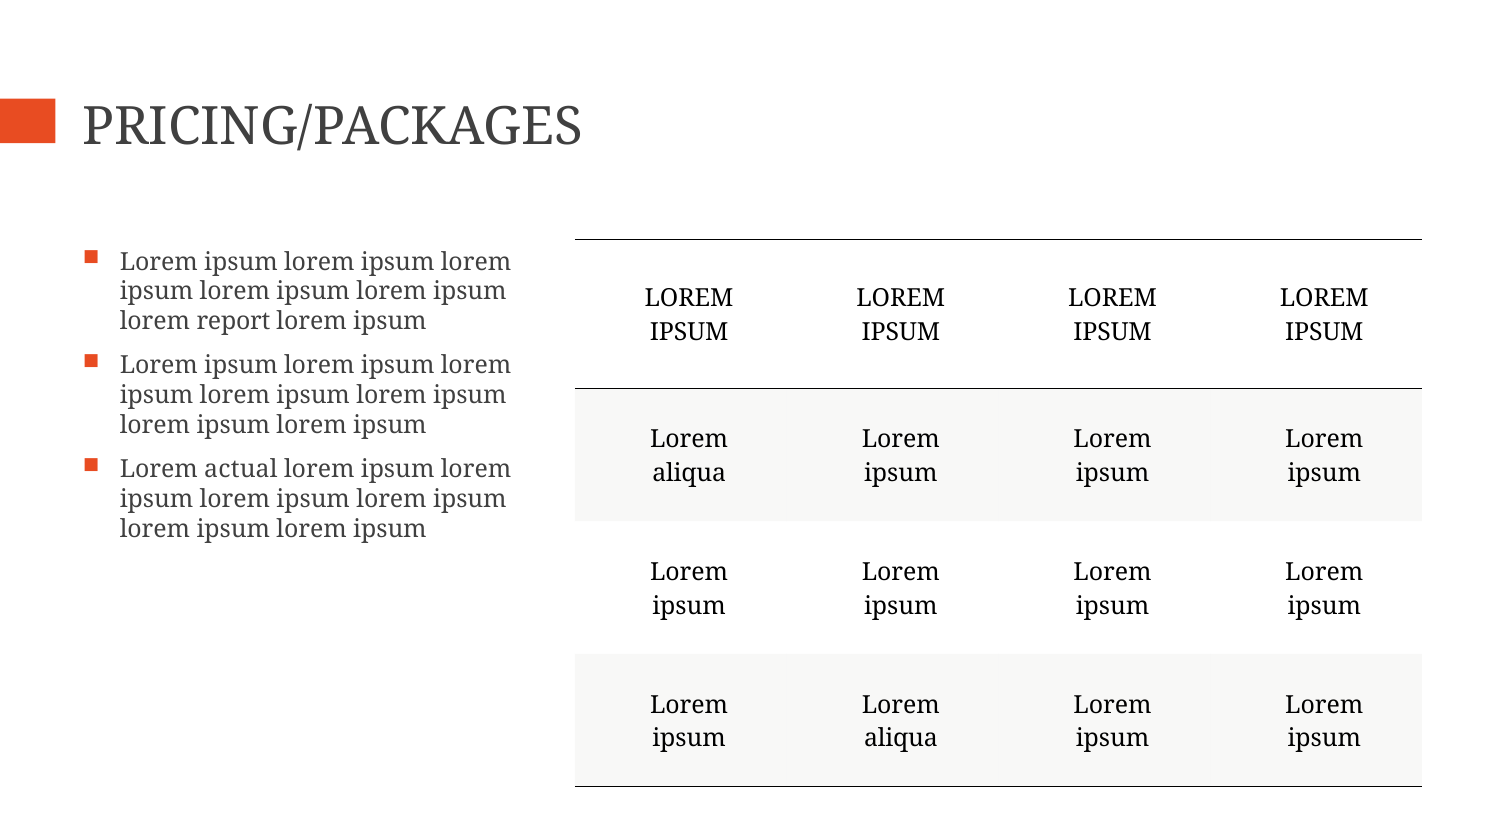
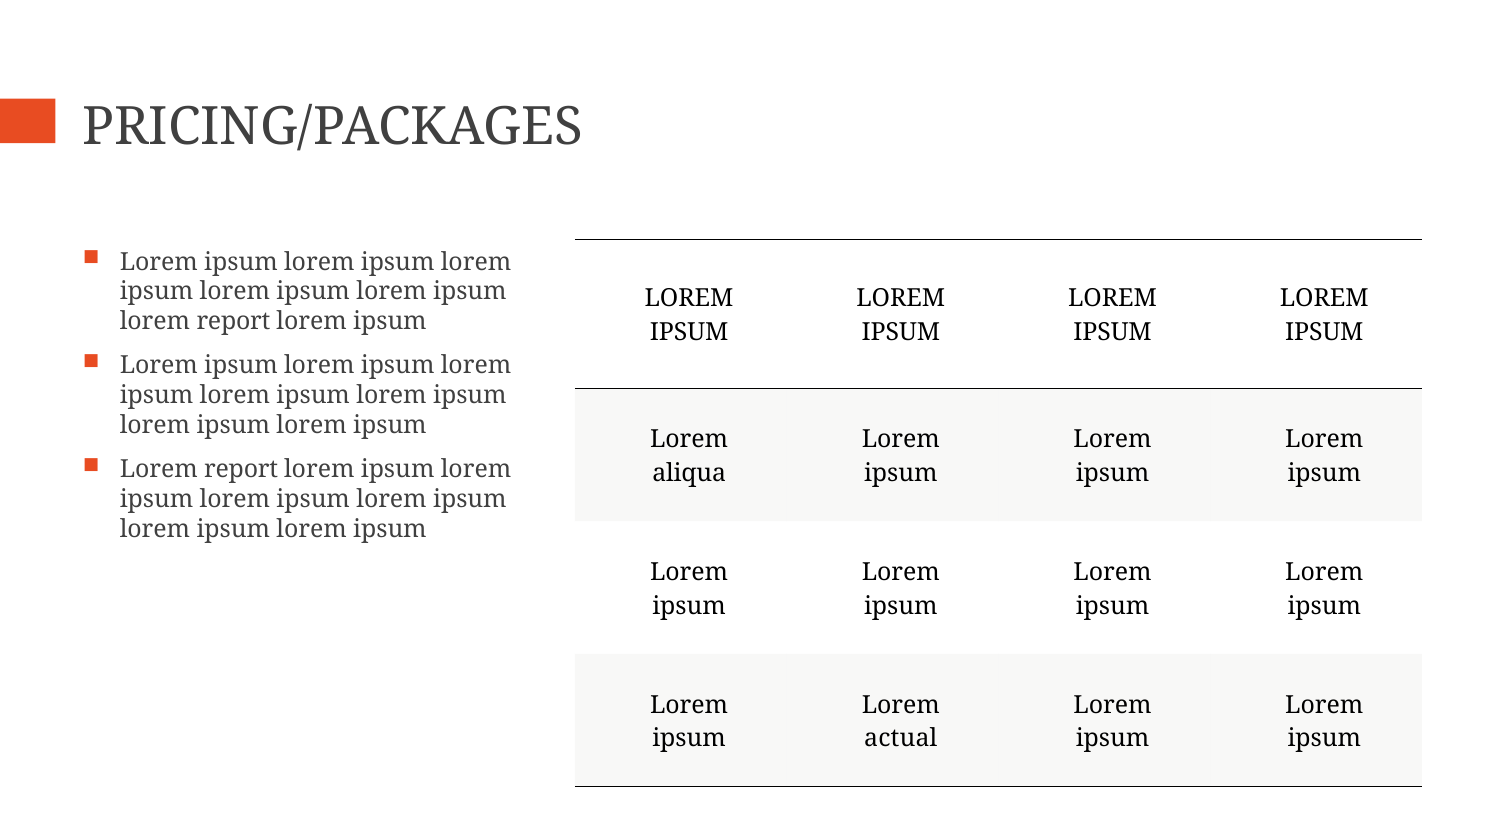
actual: actual -> report (241, 470)
aliqua: aliqua -> actual (901, 738)
